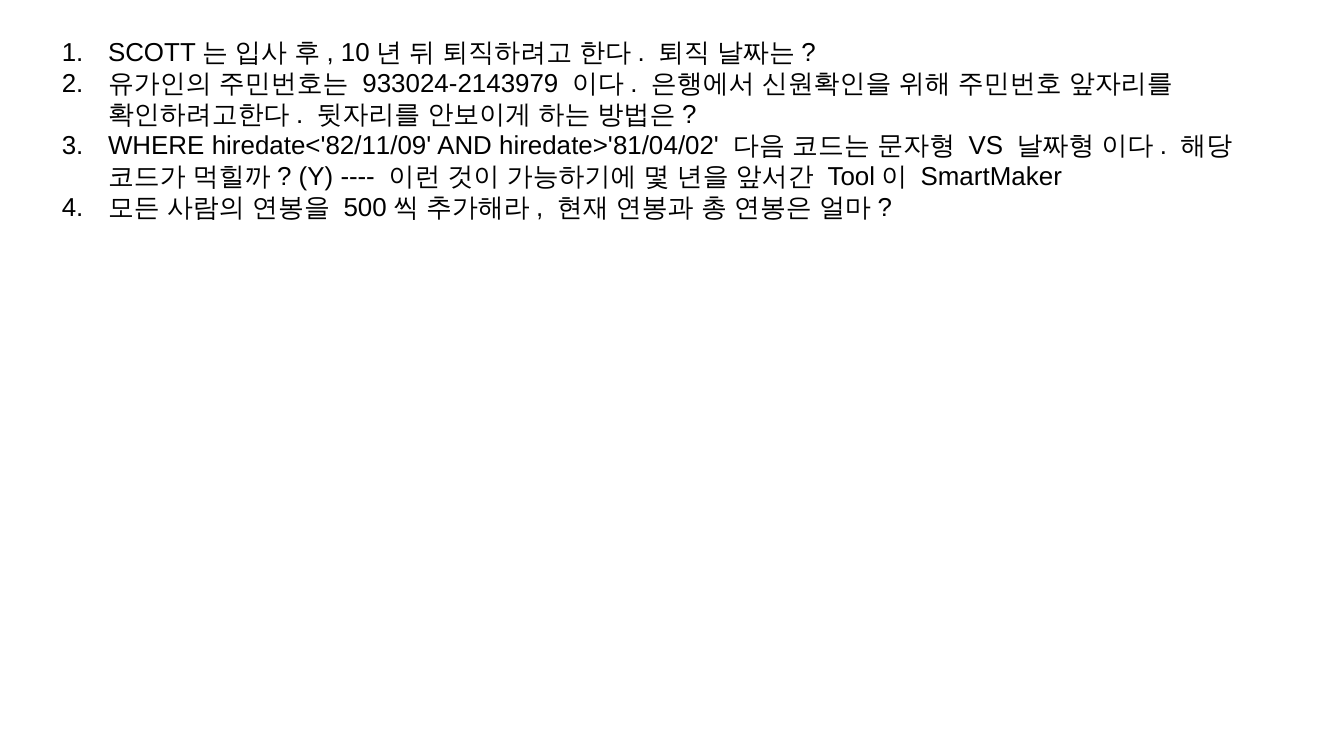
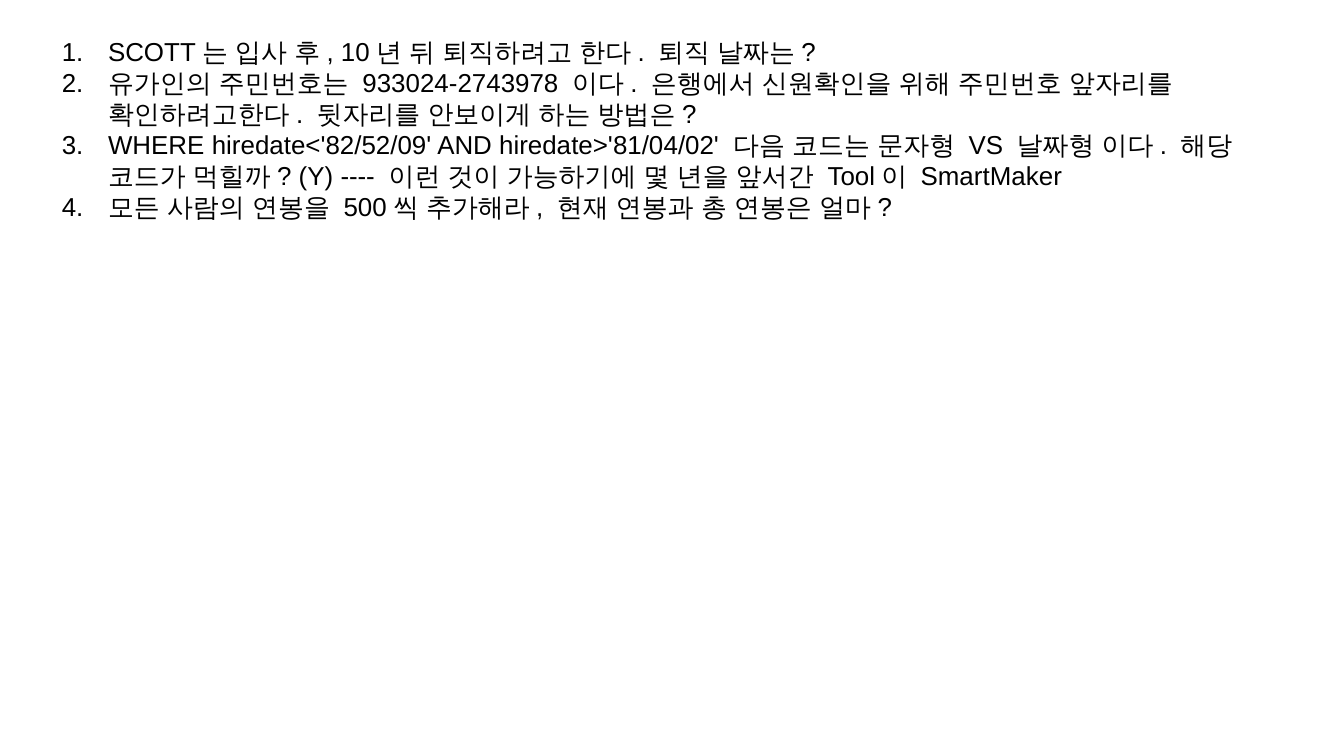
933024-2143979: 933024-2143979 -> 933024-2743978 (460, 84)
hiredate<'82/11/09: hiredate<'82/11/09 -> hiredate<'82/52/09 (322, 146)
